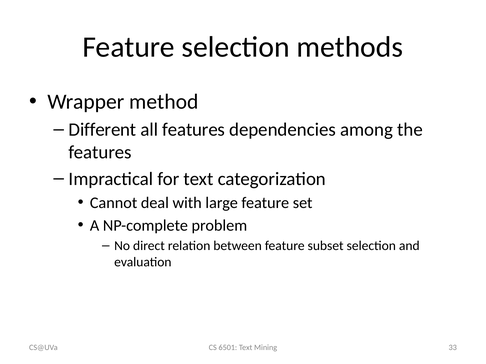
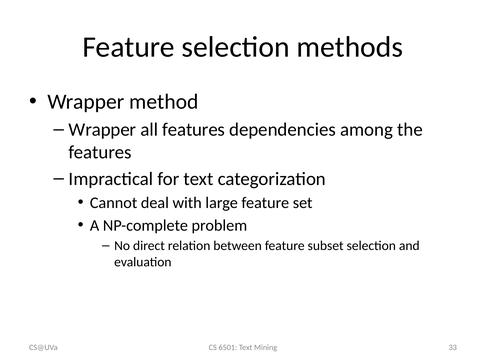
Different: Different -> Wrapper (102, 130)
